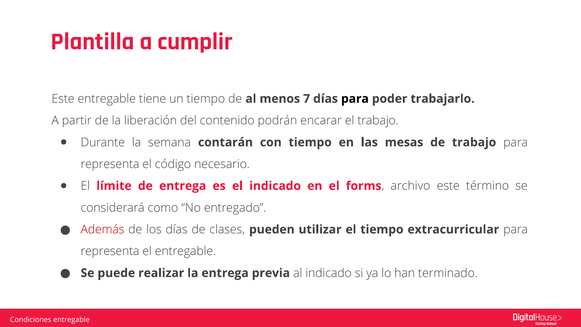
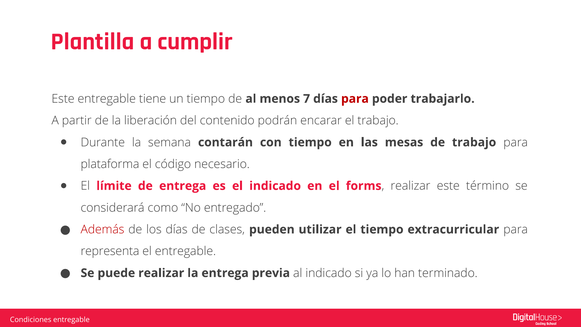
para colour: black -> red (355, 99)
representa: representa -> plataforma (110, 164)
forms archivo: archivo -> realizar (410, 186)
